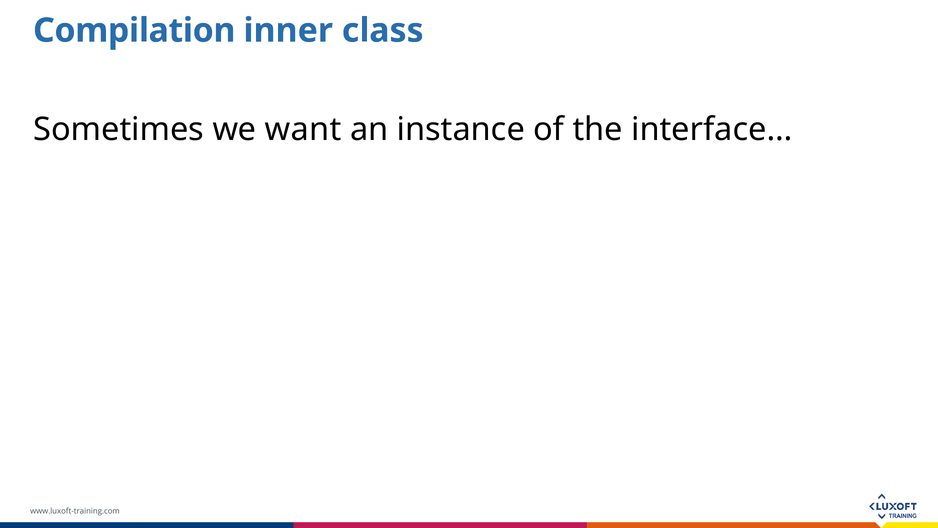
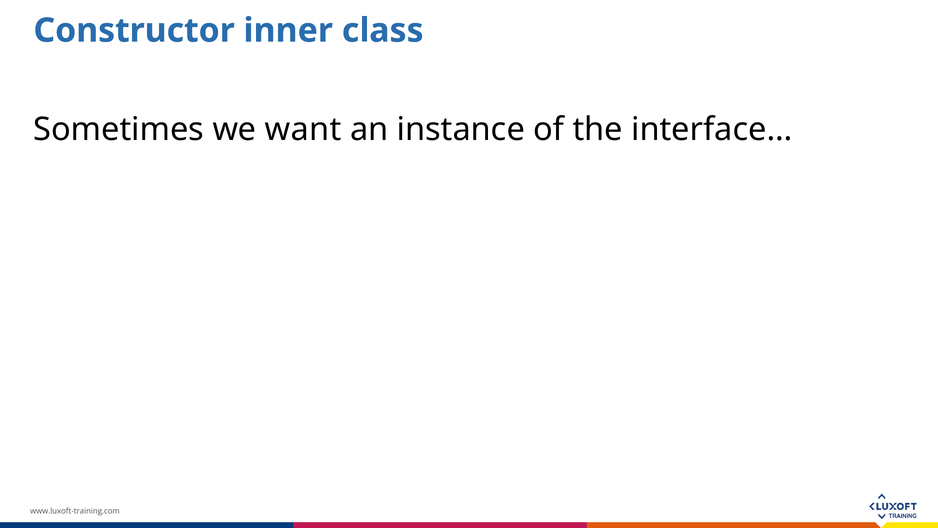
Compilation: Compilation -> Constructor (134, 31)
